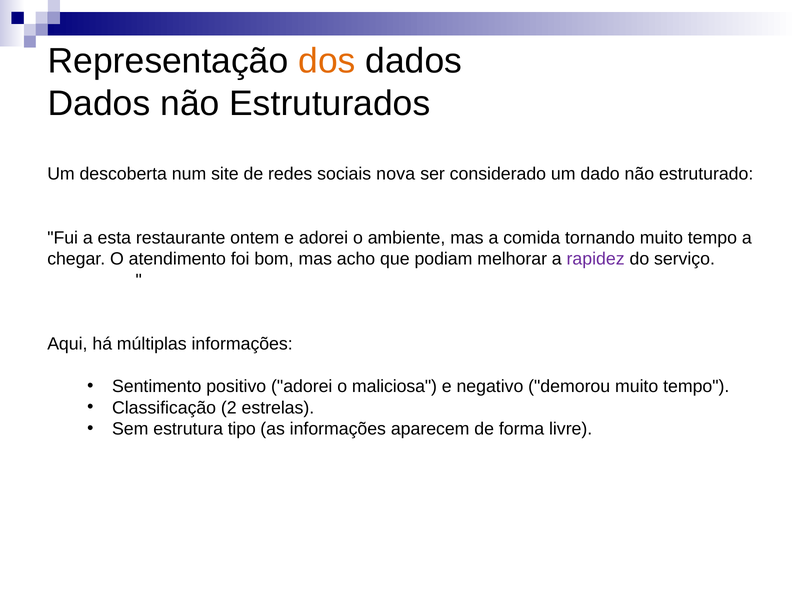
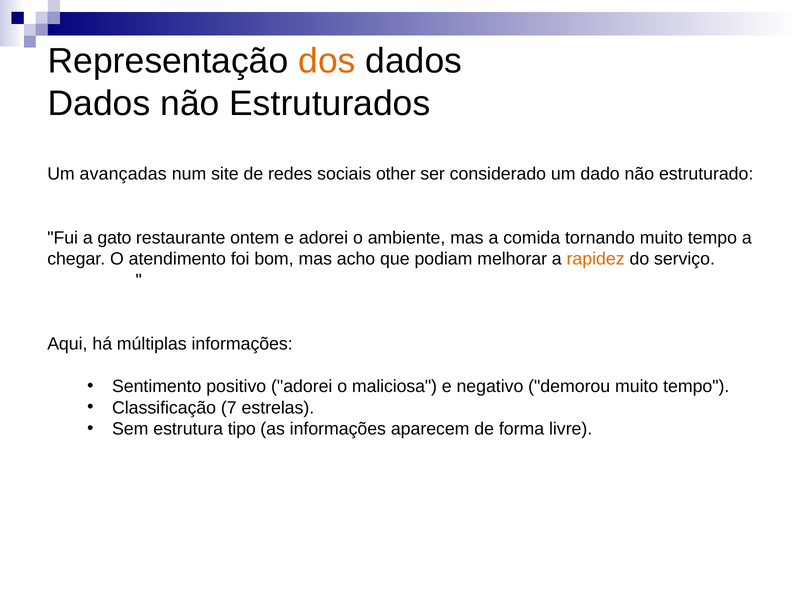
descoberta: descoberta -> avançadas (123, 174)
nova: nova -> other (396, 174)
esta: esta -> gato (114, 238)
rapidez colour: purple -> orange (596, 259)
2: 2 -> 7 (229, 408)
